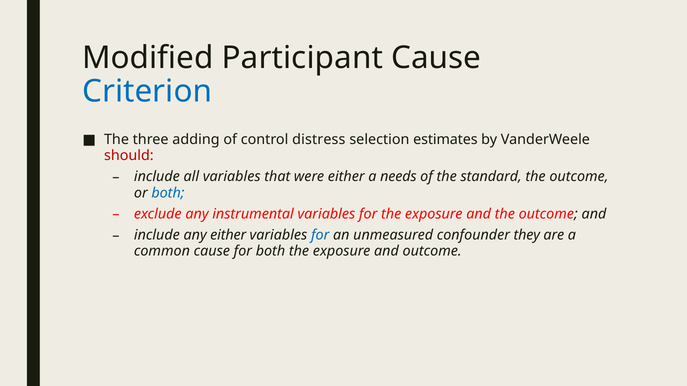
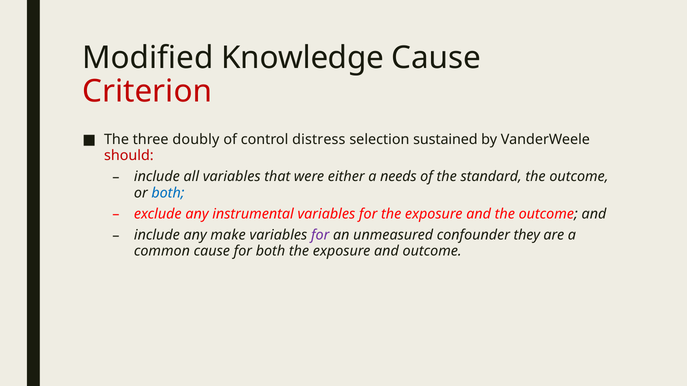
Participant: Participant -> Knowledge (303, 58)
Criterion colour: blue -> red (147, 91)
adding: adding -> doubly (196, 140)
estimates: estimates -> sustained (445, 140)
any either: either -> make (228, 235)
for colour: blue -> purple (320, 235)
